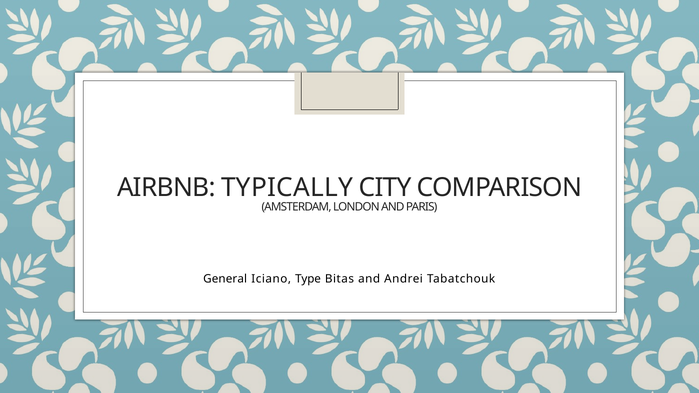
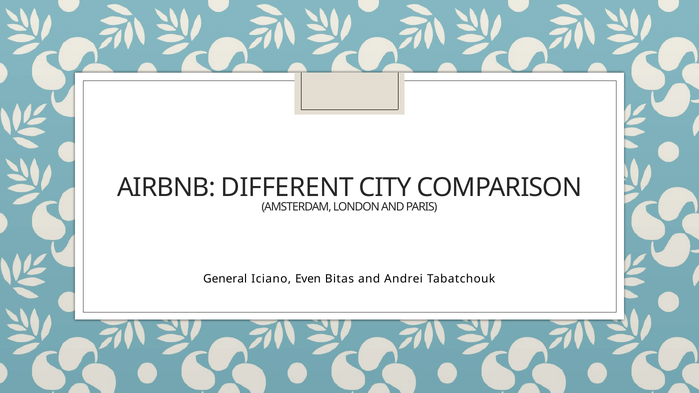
TYPICALLY: TYPICALLY -> DIFFERENT (287, 188)
Type: Type -> Even (308, 279)
